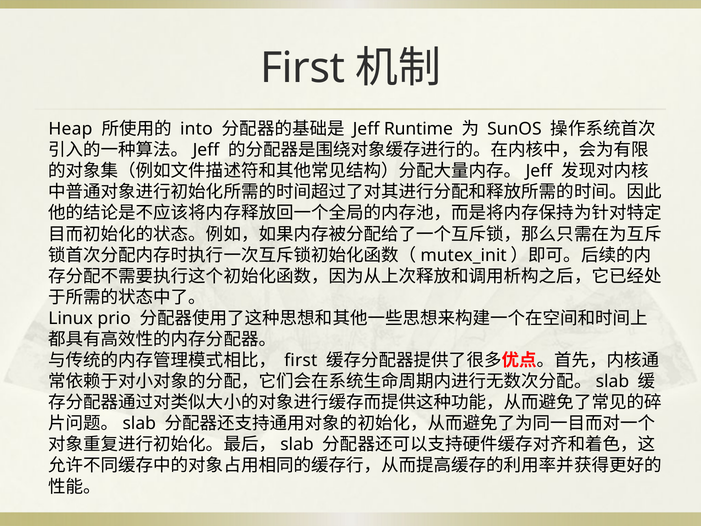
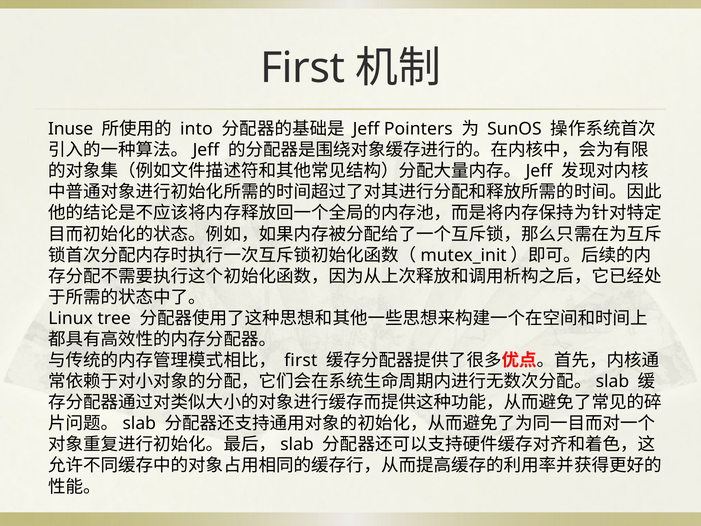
Heap: Heap -> Inuse (71, 129)
Runtime: Runtime -> Pointers (418, 129)
prio: prio -> tree (114, 318)
